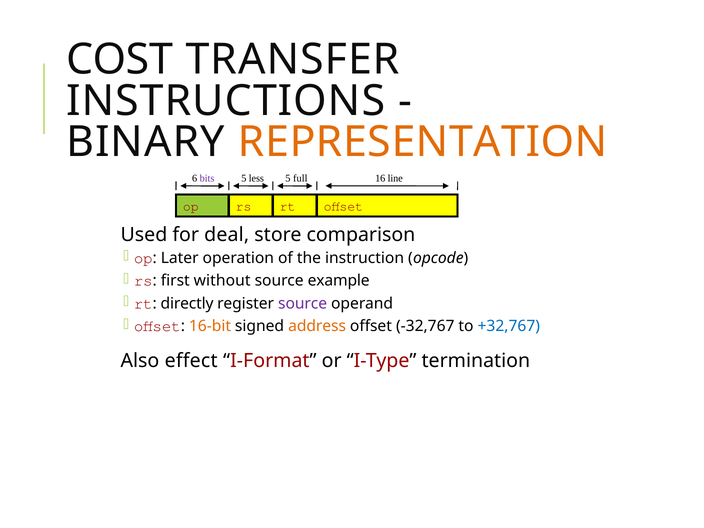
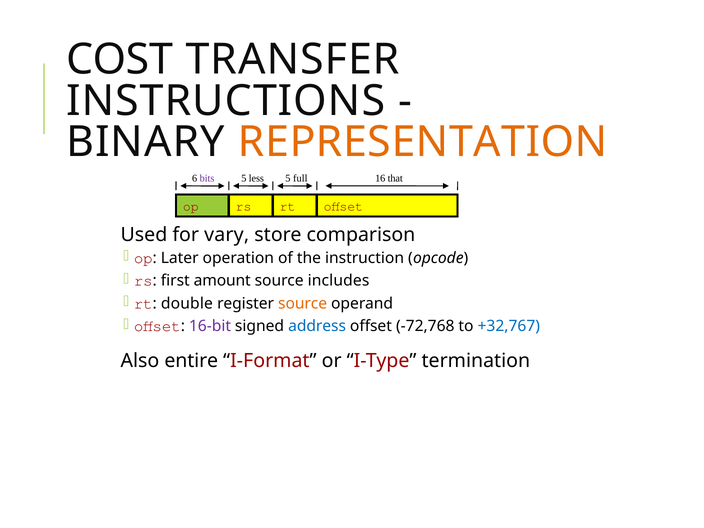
line: line -> that (395, 179)
deal: deal -> vary (227, 235)
without: without -> amount (222, 281)
example: example -> includes (339, 281)
directly: directly -> double (187, 303)
source colour: purple -> orange (303, 303)
16-bit colour: orange -> purple (210, 326)
address colour: orange -> blue (317, 326)
-32,767: -32,767 -> -72,768 (425, 326)
effect: effect -> entire (191, 361)
